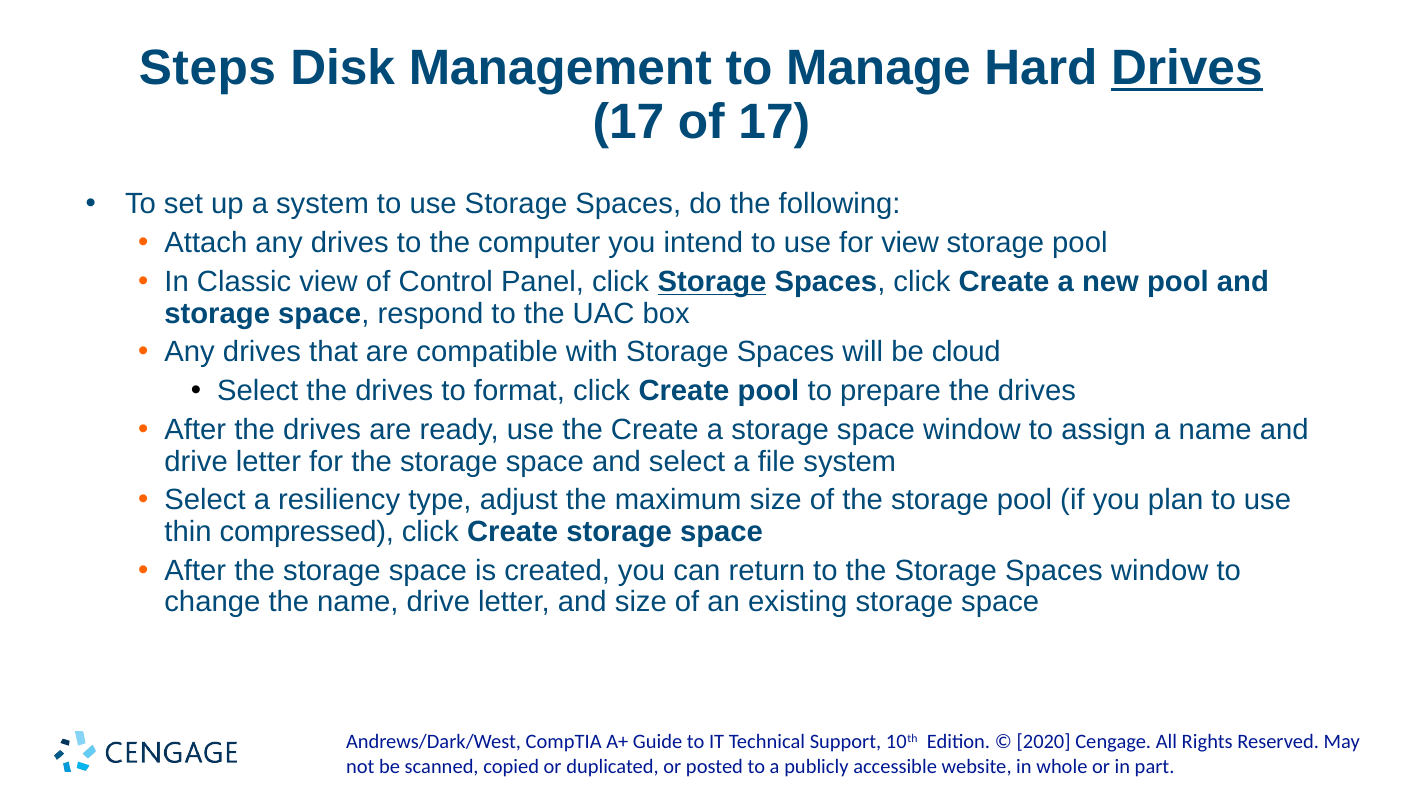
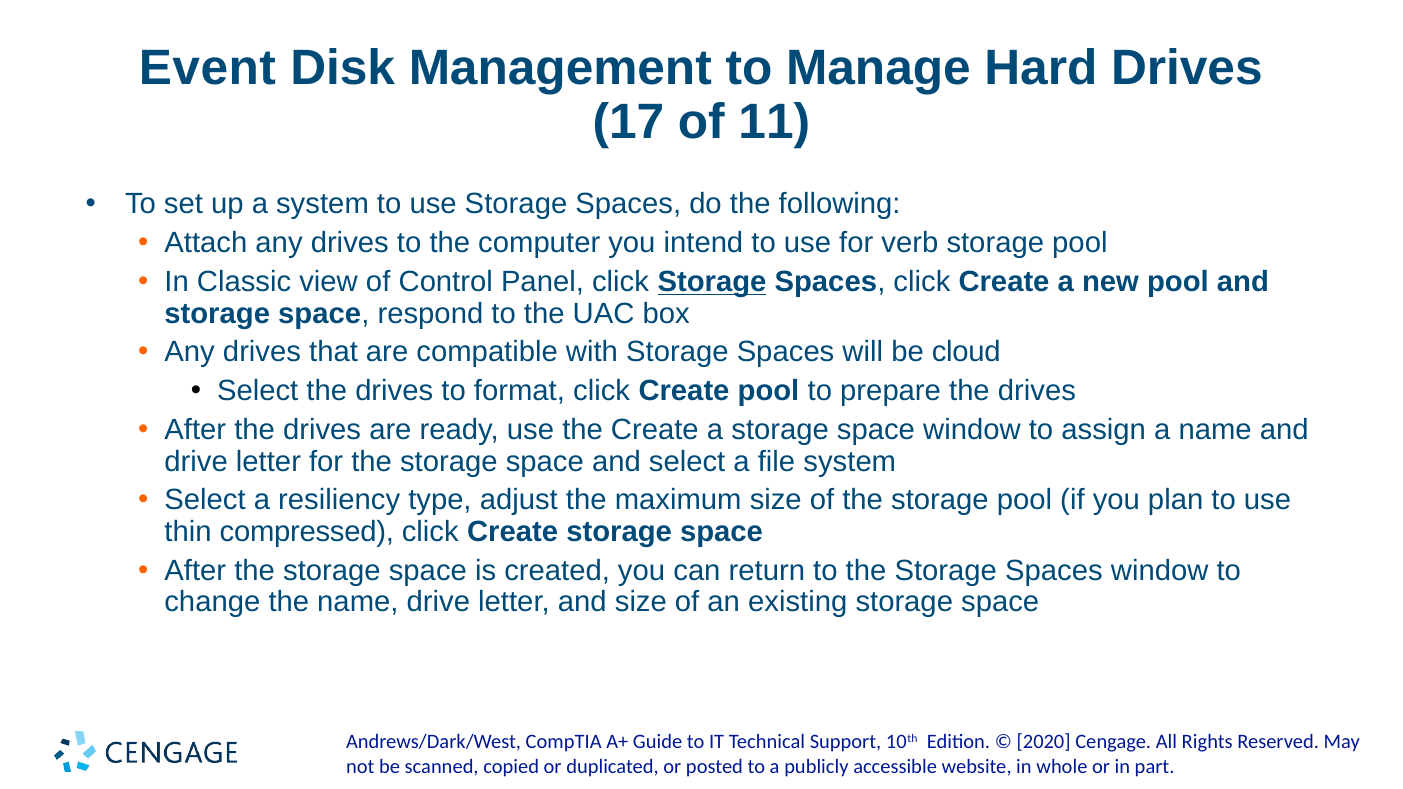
Steps: Steps -> Event (207, 69)
Drives underline: present -> none (1187, 69)
of 17: 17 -> 11 (774, 122)
for view: view -> verb (910, 243)
